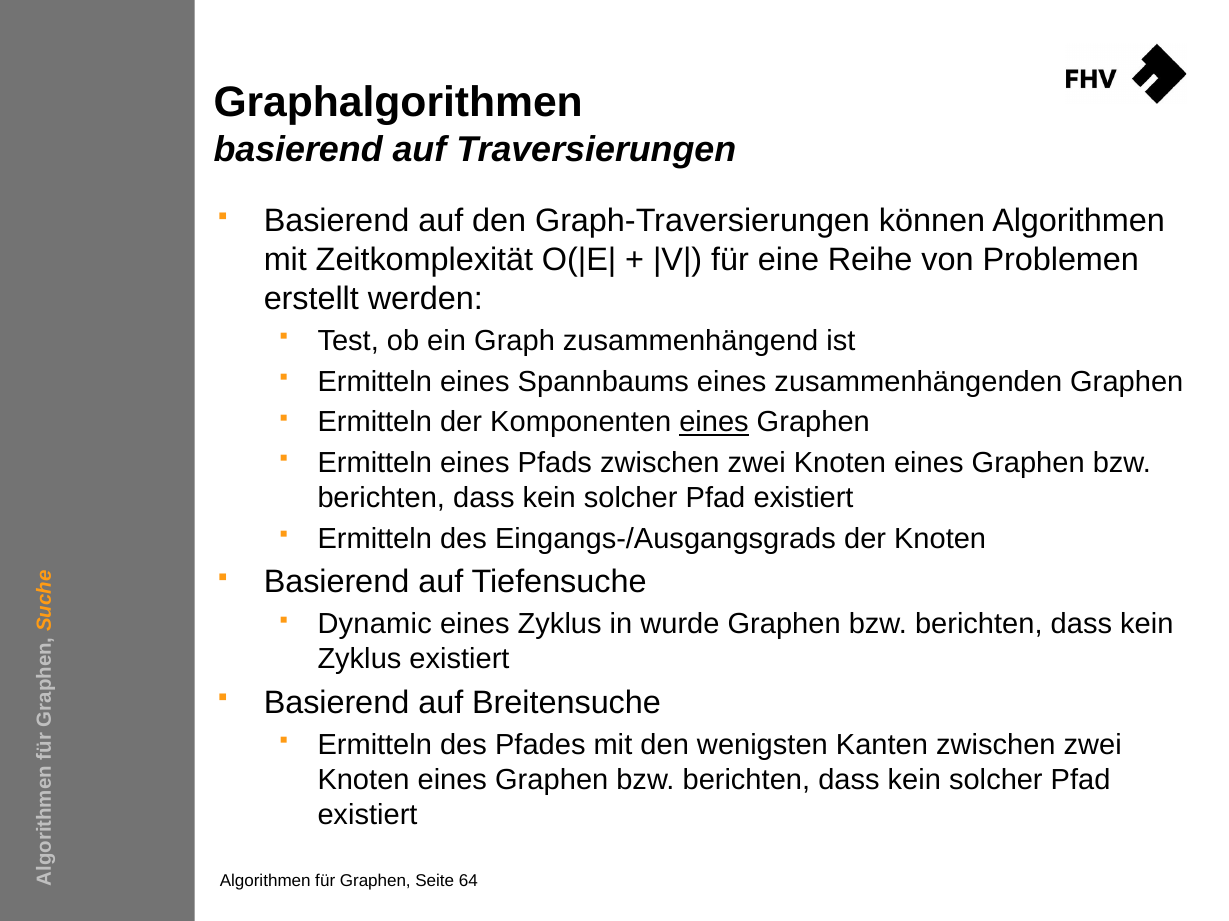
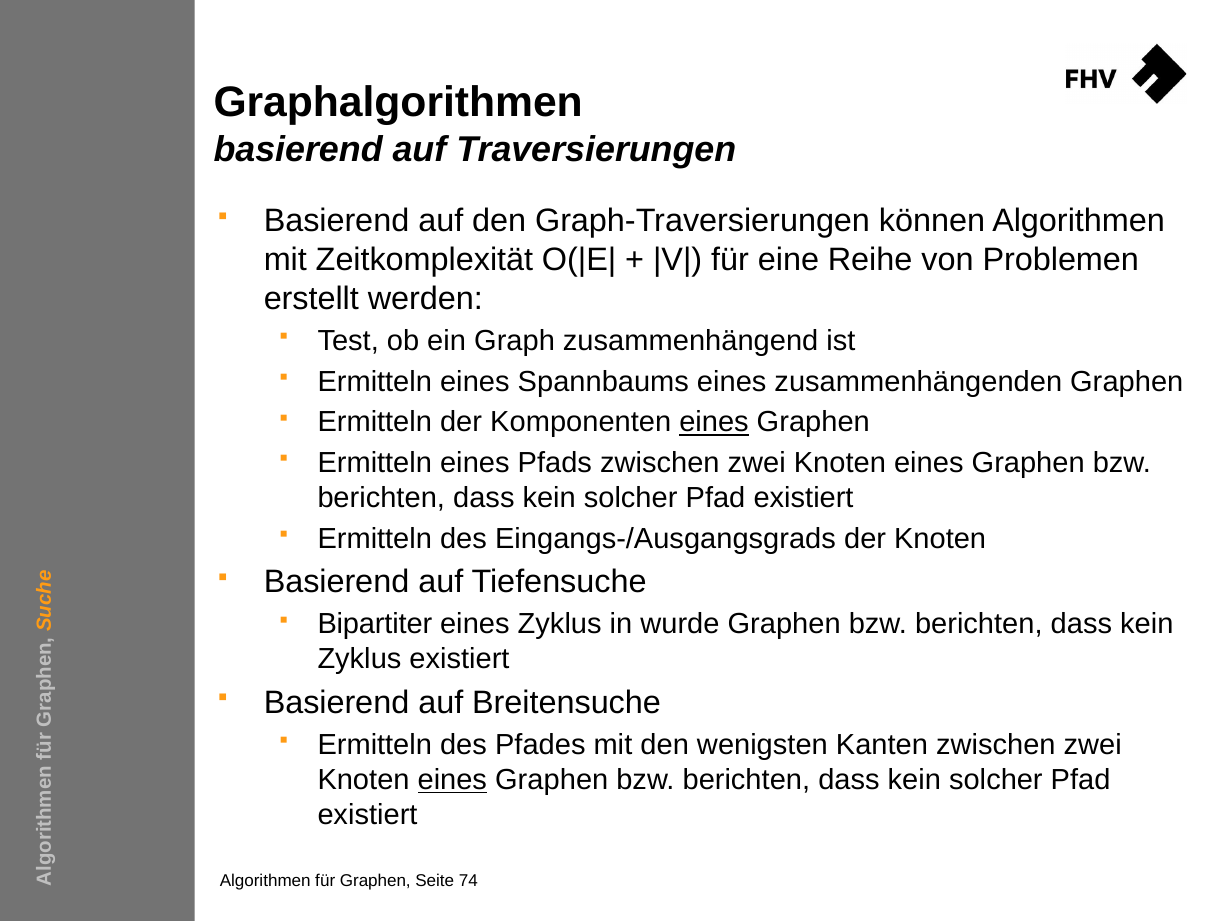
Dynamic: Dynamic -> Bipartiter (375, 625)
eines underline: none -> present (452, 781)
64: 64 -> 74 (468, 882)
